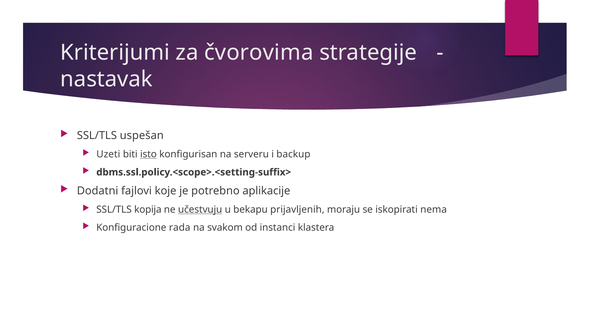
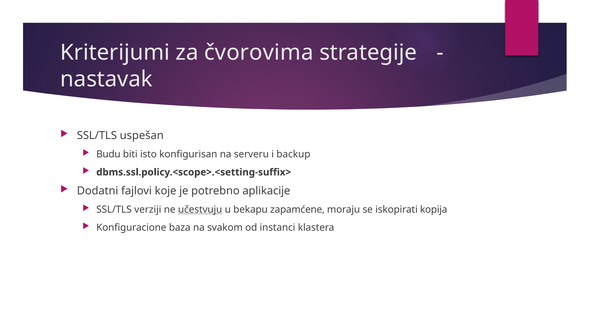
Uzeti: Uzeti -> Budu (108, 154)
isto underline: present -> none (148, 154)
kopija: kopija -> verziji (148, 210)
prijavljenih: prijavljenih -> zapamćene (297, 210)
nema: nema -> kopija (434, 210)
rada: rada -> baza (180, 227)
